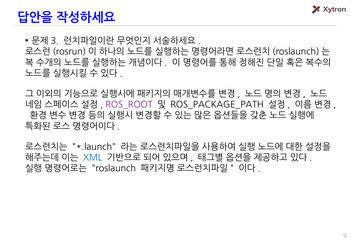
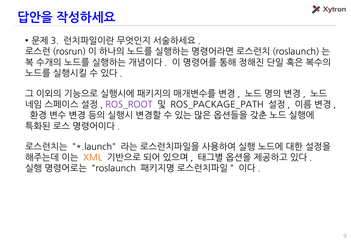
XML colour: blue -> orange (93, 158)
